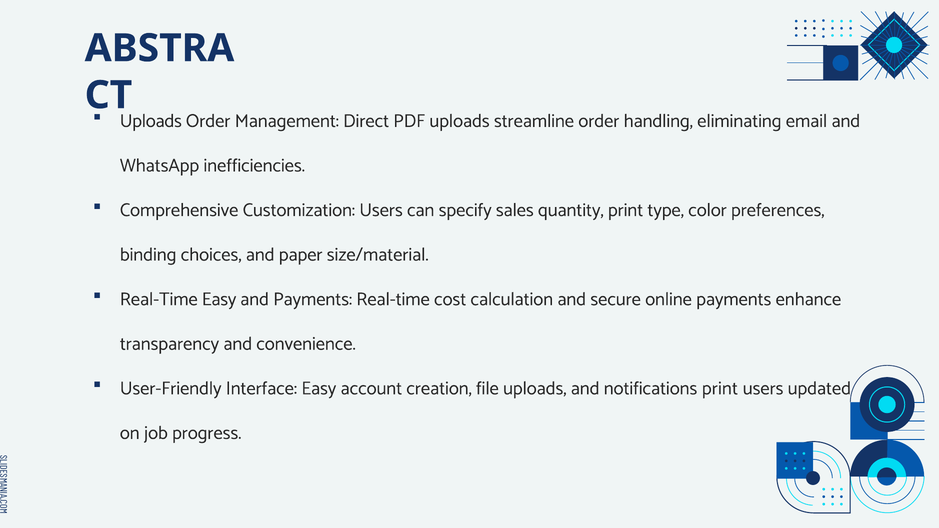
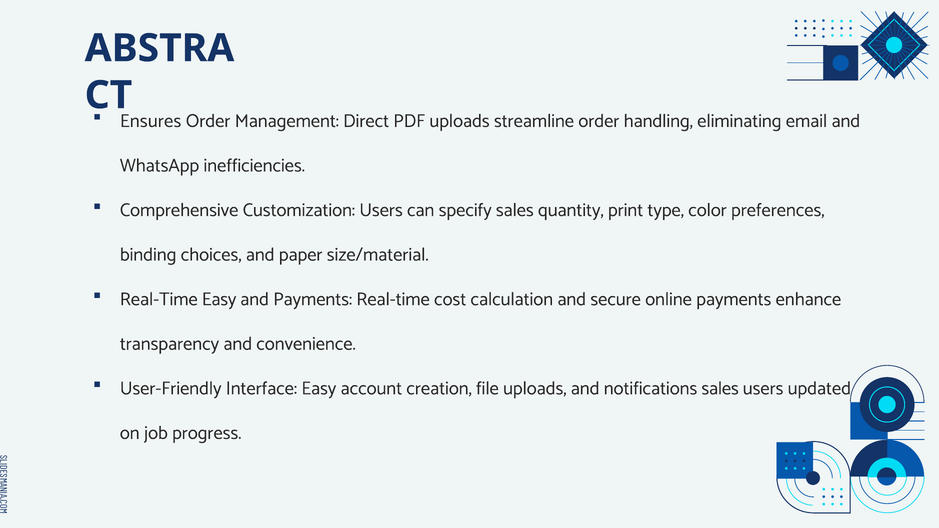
Uploads: Uploads -> Ensures (151, 121)
notifications print: print -> sales (720, 388)
